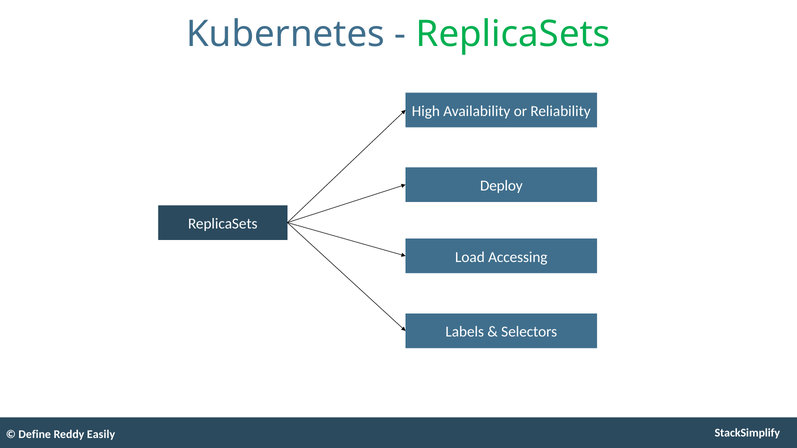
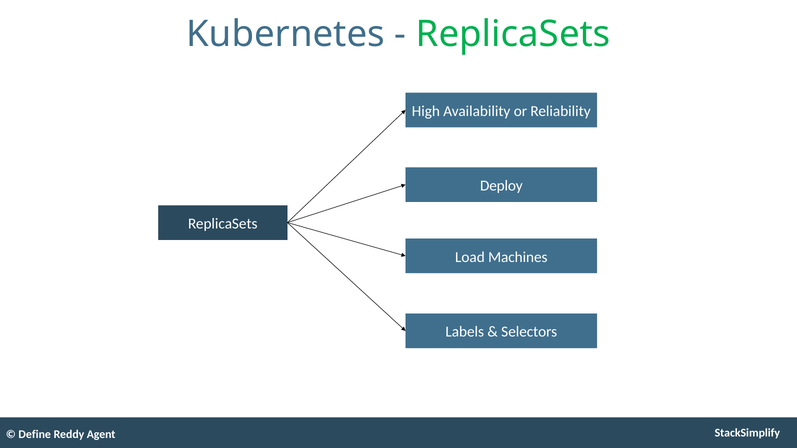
Accessing: Accessing -> Machines (518, 257)
Easily: Easily -> Agent (101, 434)
